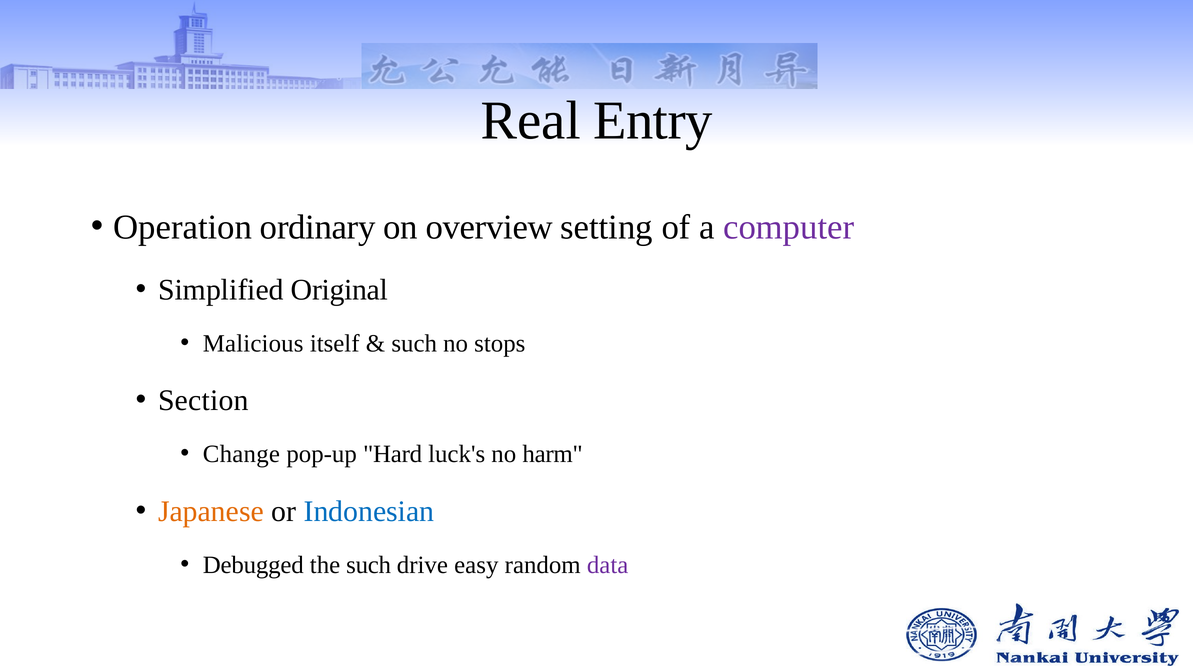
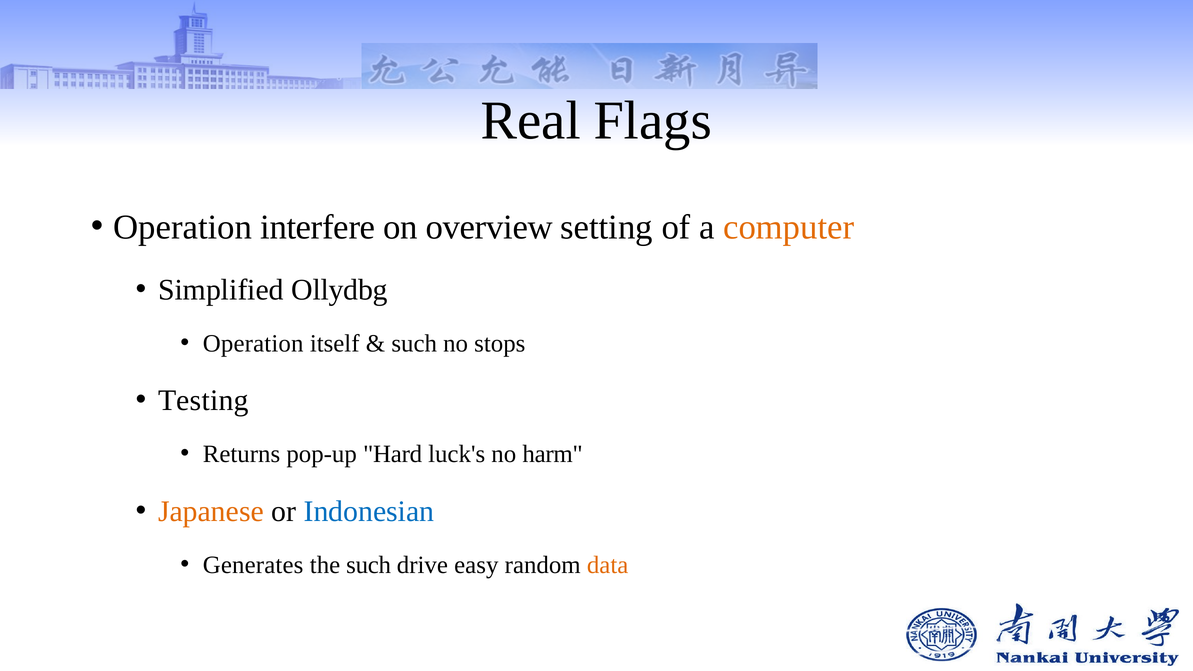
Entry: Entry -> Flags (653, 121)
ordinary: ordinary -> interfere (318, 227)
computer colour: purple -> orange (789, 227)
Original: Original -> Ollydbg (339, 290)
Malicious: Malicious -> Operation (253, 343)
Section: Section -> Testing (203, 401)
Change: Change -> Returns (242, 454)
Debugged: Debugged -> Generates (253, 565)
data colour: purple -> orange (608, 565)
